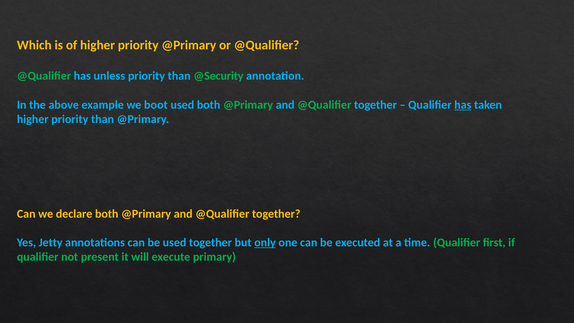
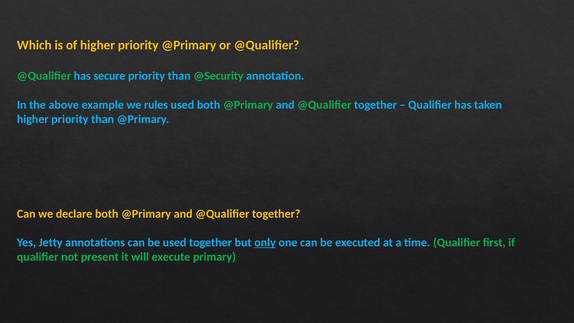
unless: unless -> secure (109, 76)
boot: boot -> rules (156, 105)
has underline: present -> none (463, 105)
